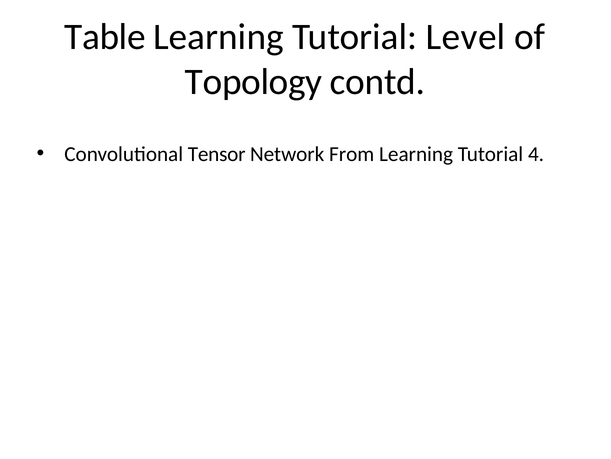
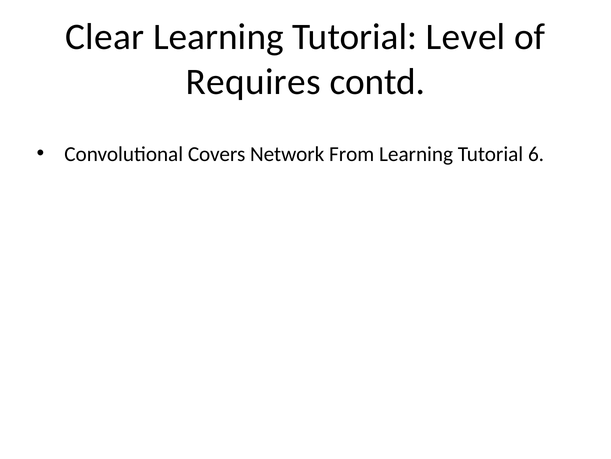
Table: Table -> Clear (105, 37)
Topology: Topology -> Requires (253, 82)
Tensor: Tensor -> Covers (217, 154)
4: 4 -> 6 (536, 154)
